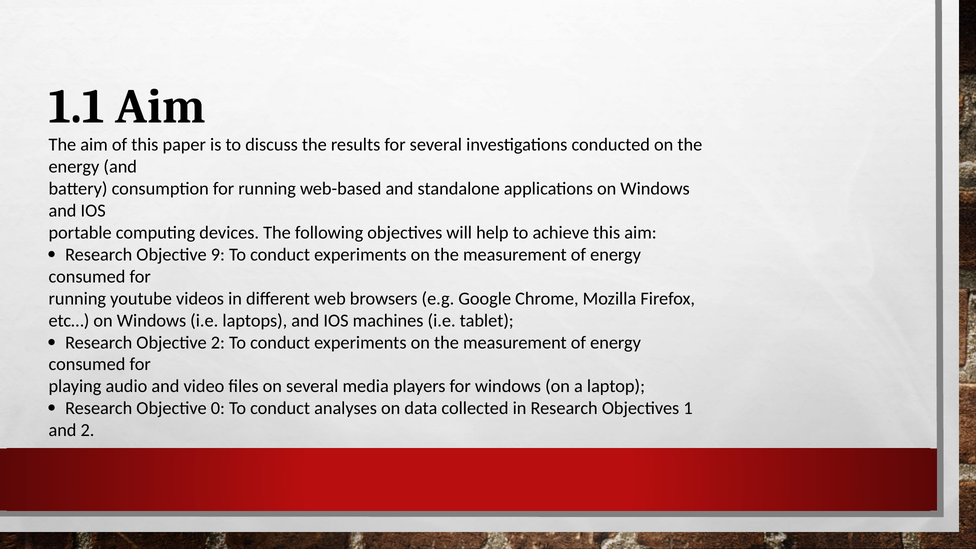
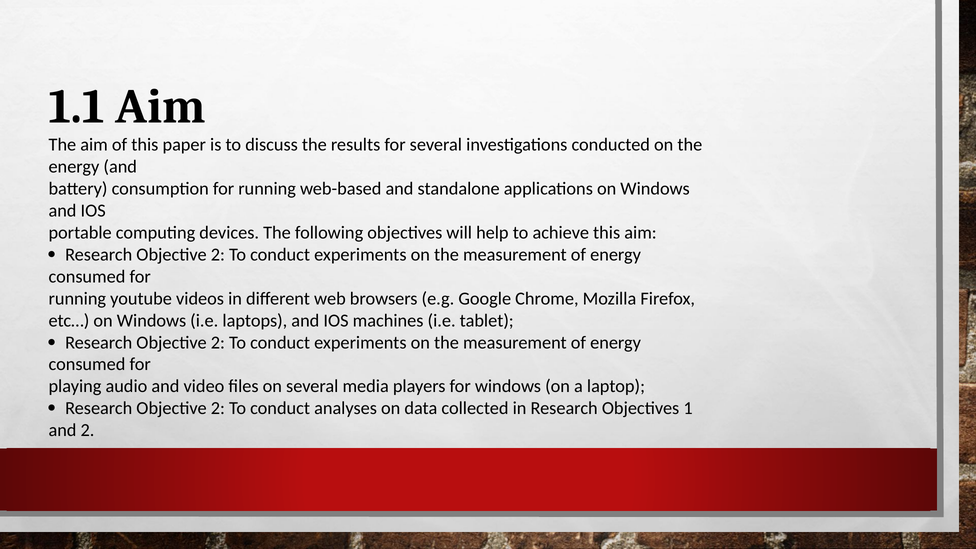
9: 9 -> 2 (218, 255)
0: 0 -> 2 (218, 408)
